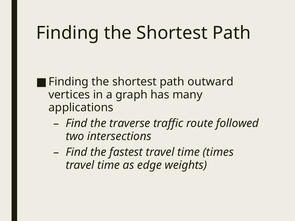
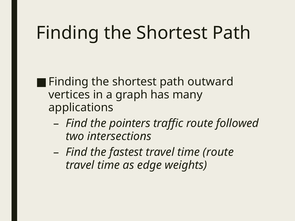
traverse: traverse -> pointers (130, 124)
time times: times -> route (218, 152)
